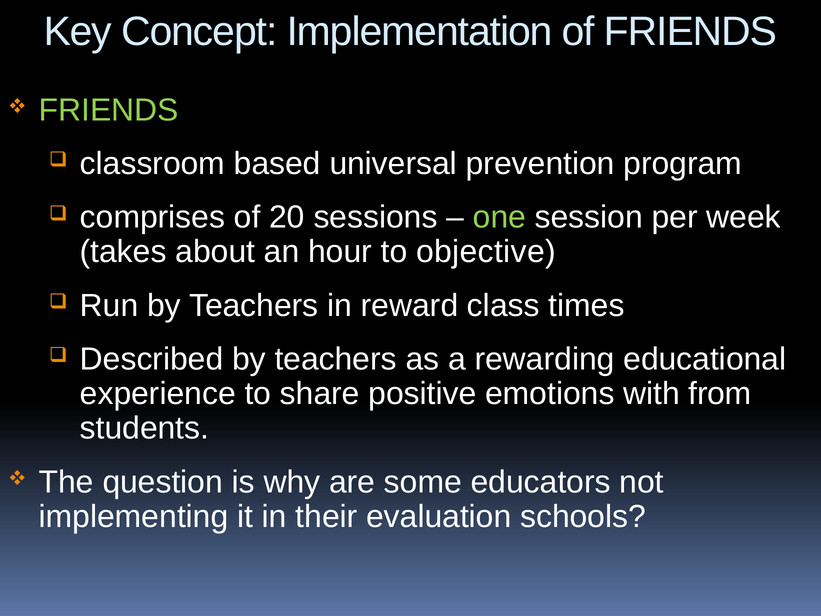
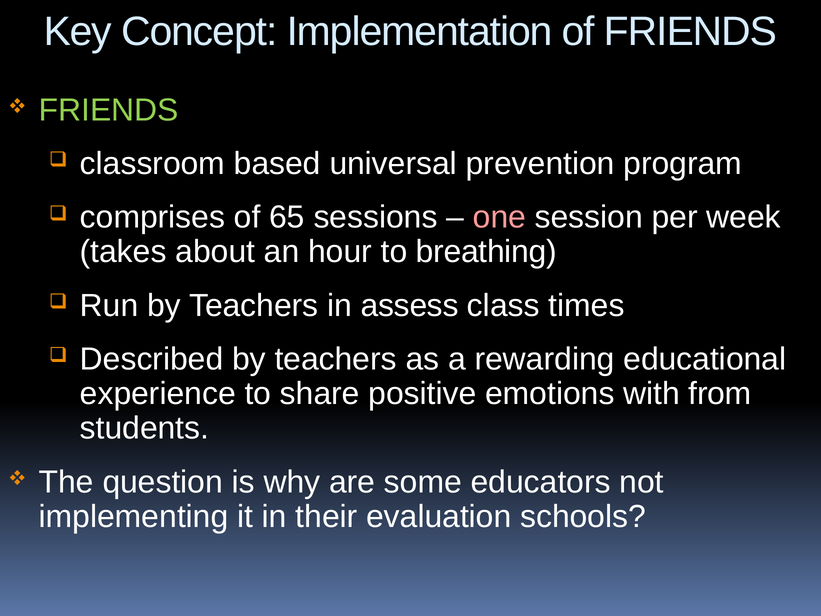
20: 20 -> 65 (287, 217)
one colour: light green -> pink (499, 217)
objective: objective -> breathing (486, 252)
reward: reward -> assess (410, 305)
